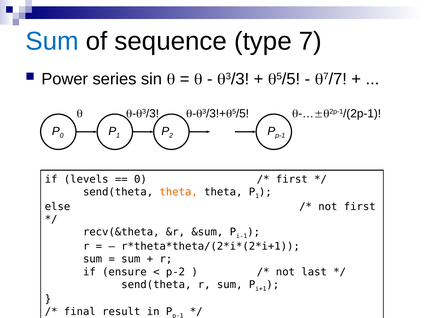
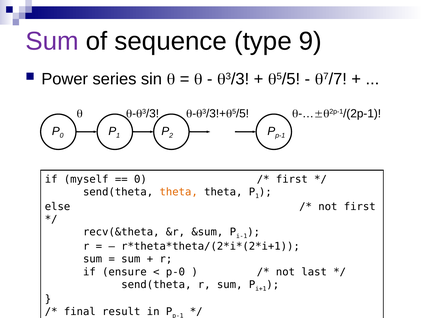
Sum colour: blue -> purple (52, 41)
7: 7 -> 9 (310, 41)
levels: levels -> myself (86, 179)
p-2: p-2 -> p-0 (175, 272)
